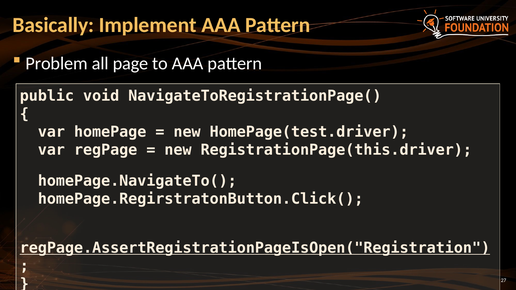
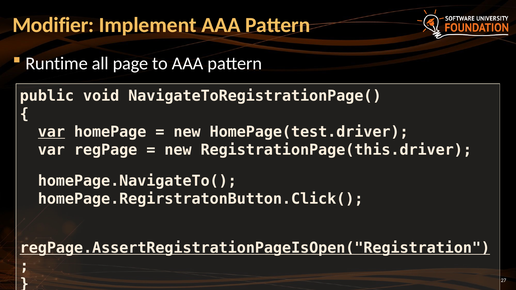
Basically: Basically -> Modifier (53, 25)
Problem: Problem -> Runtime (57, 64)
var underline: none -> present (51, 132)
